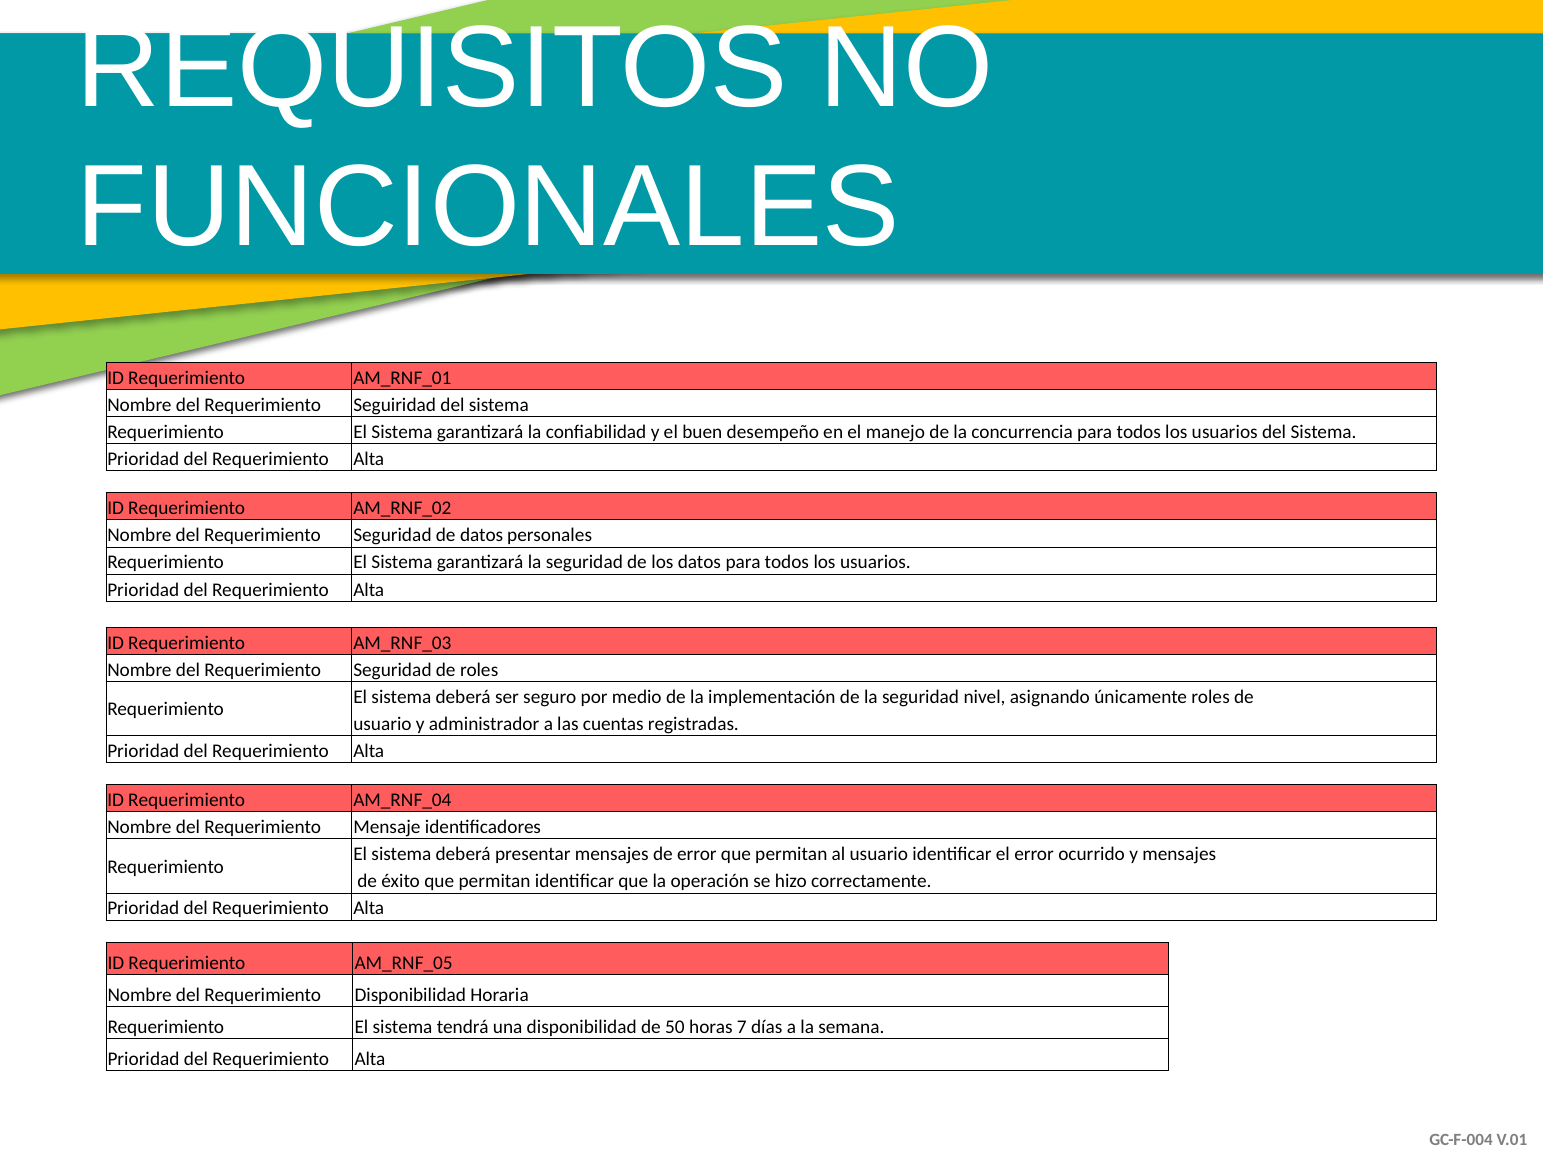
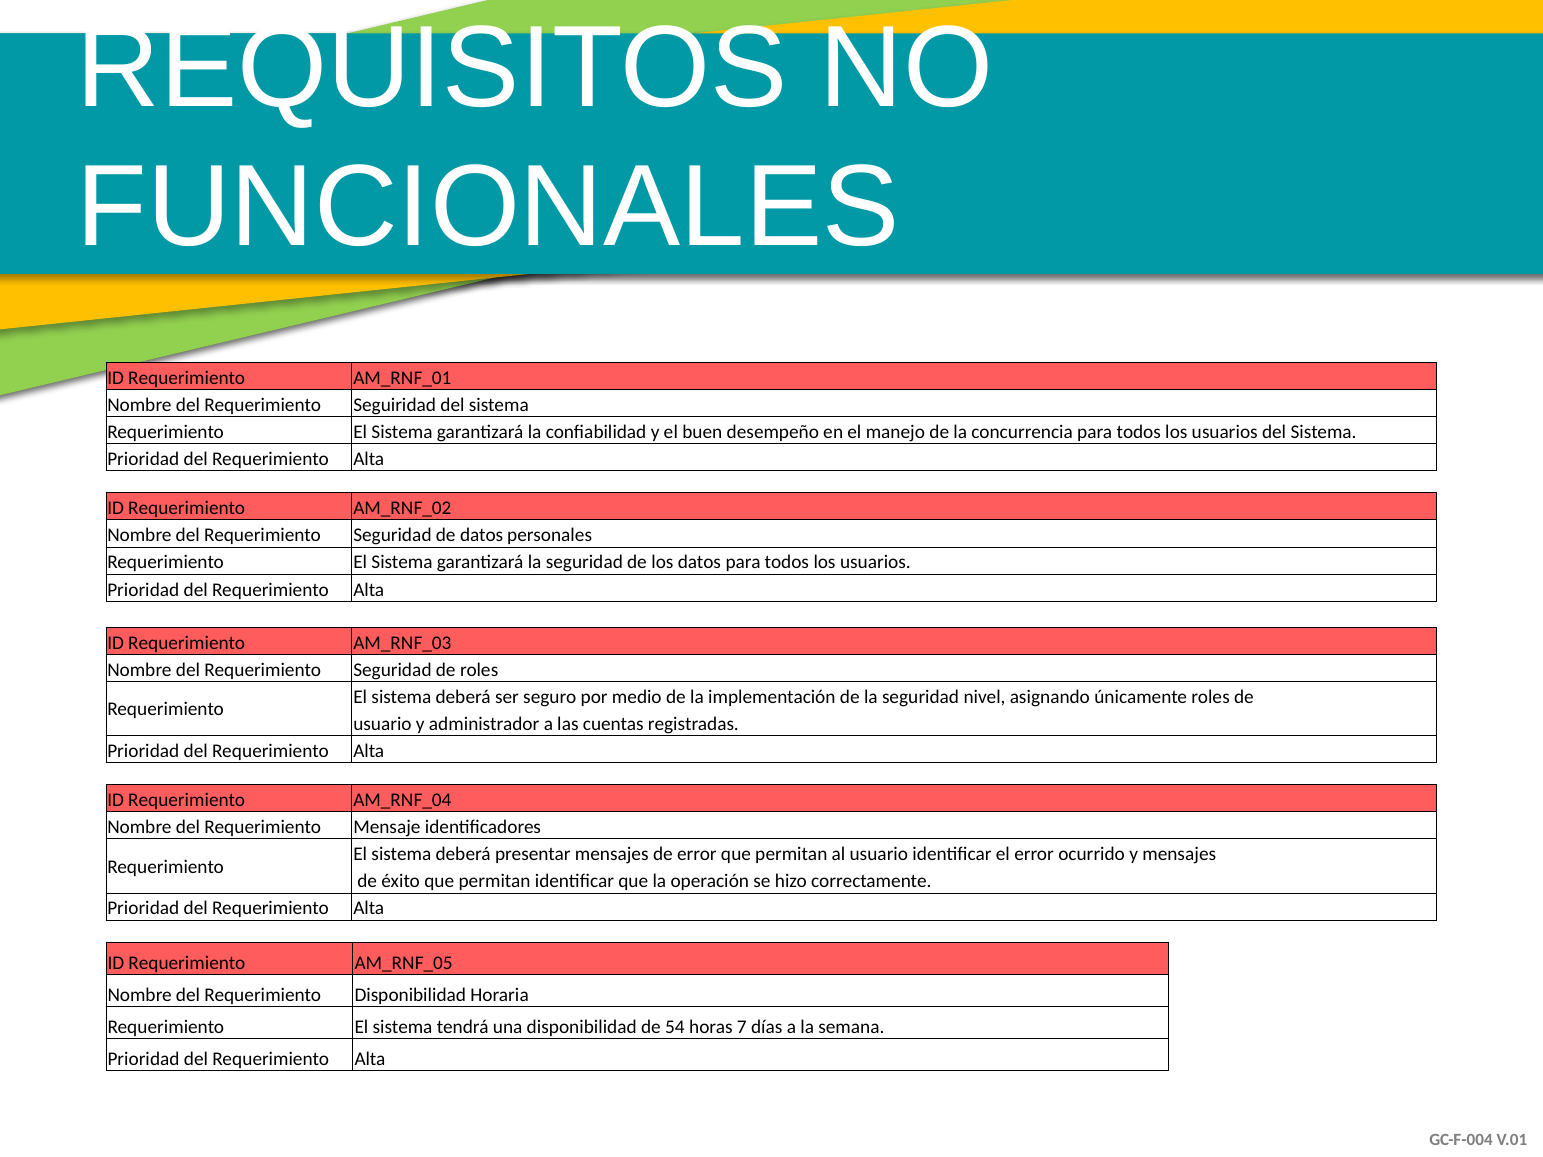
50: 50 -> 54 (675, 1027)
